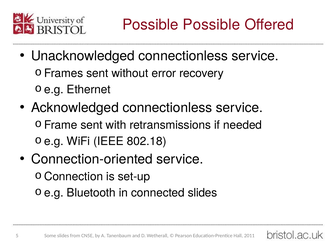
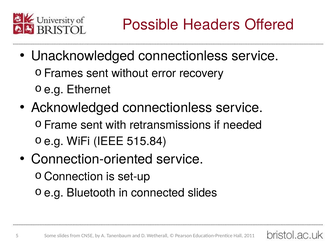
Possible Possible: Possible -> Headers (211, 25)
802.18: 802.18 -> 515.84 (147, 141)
